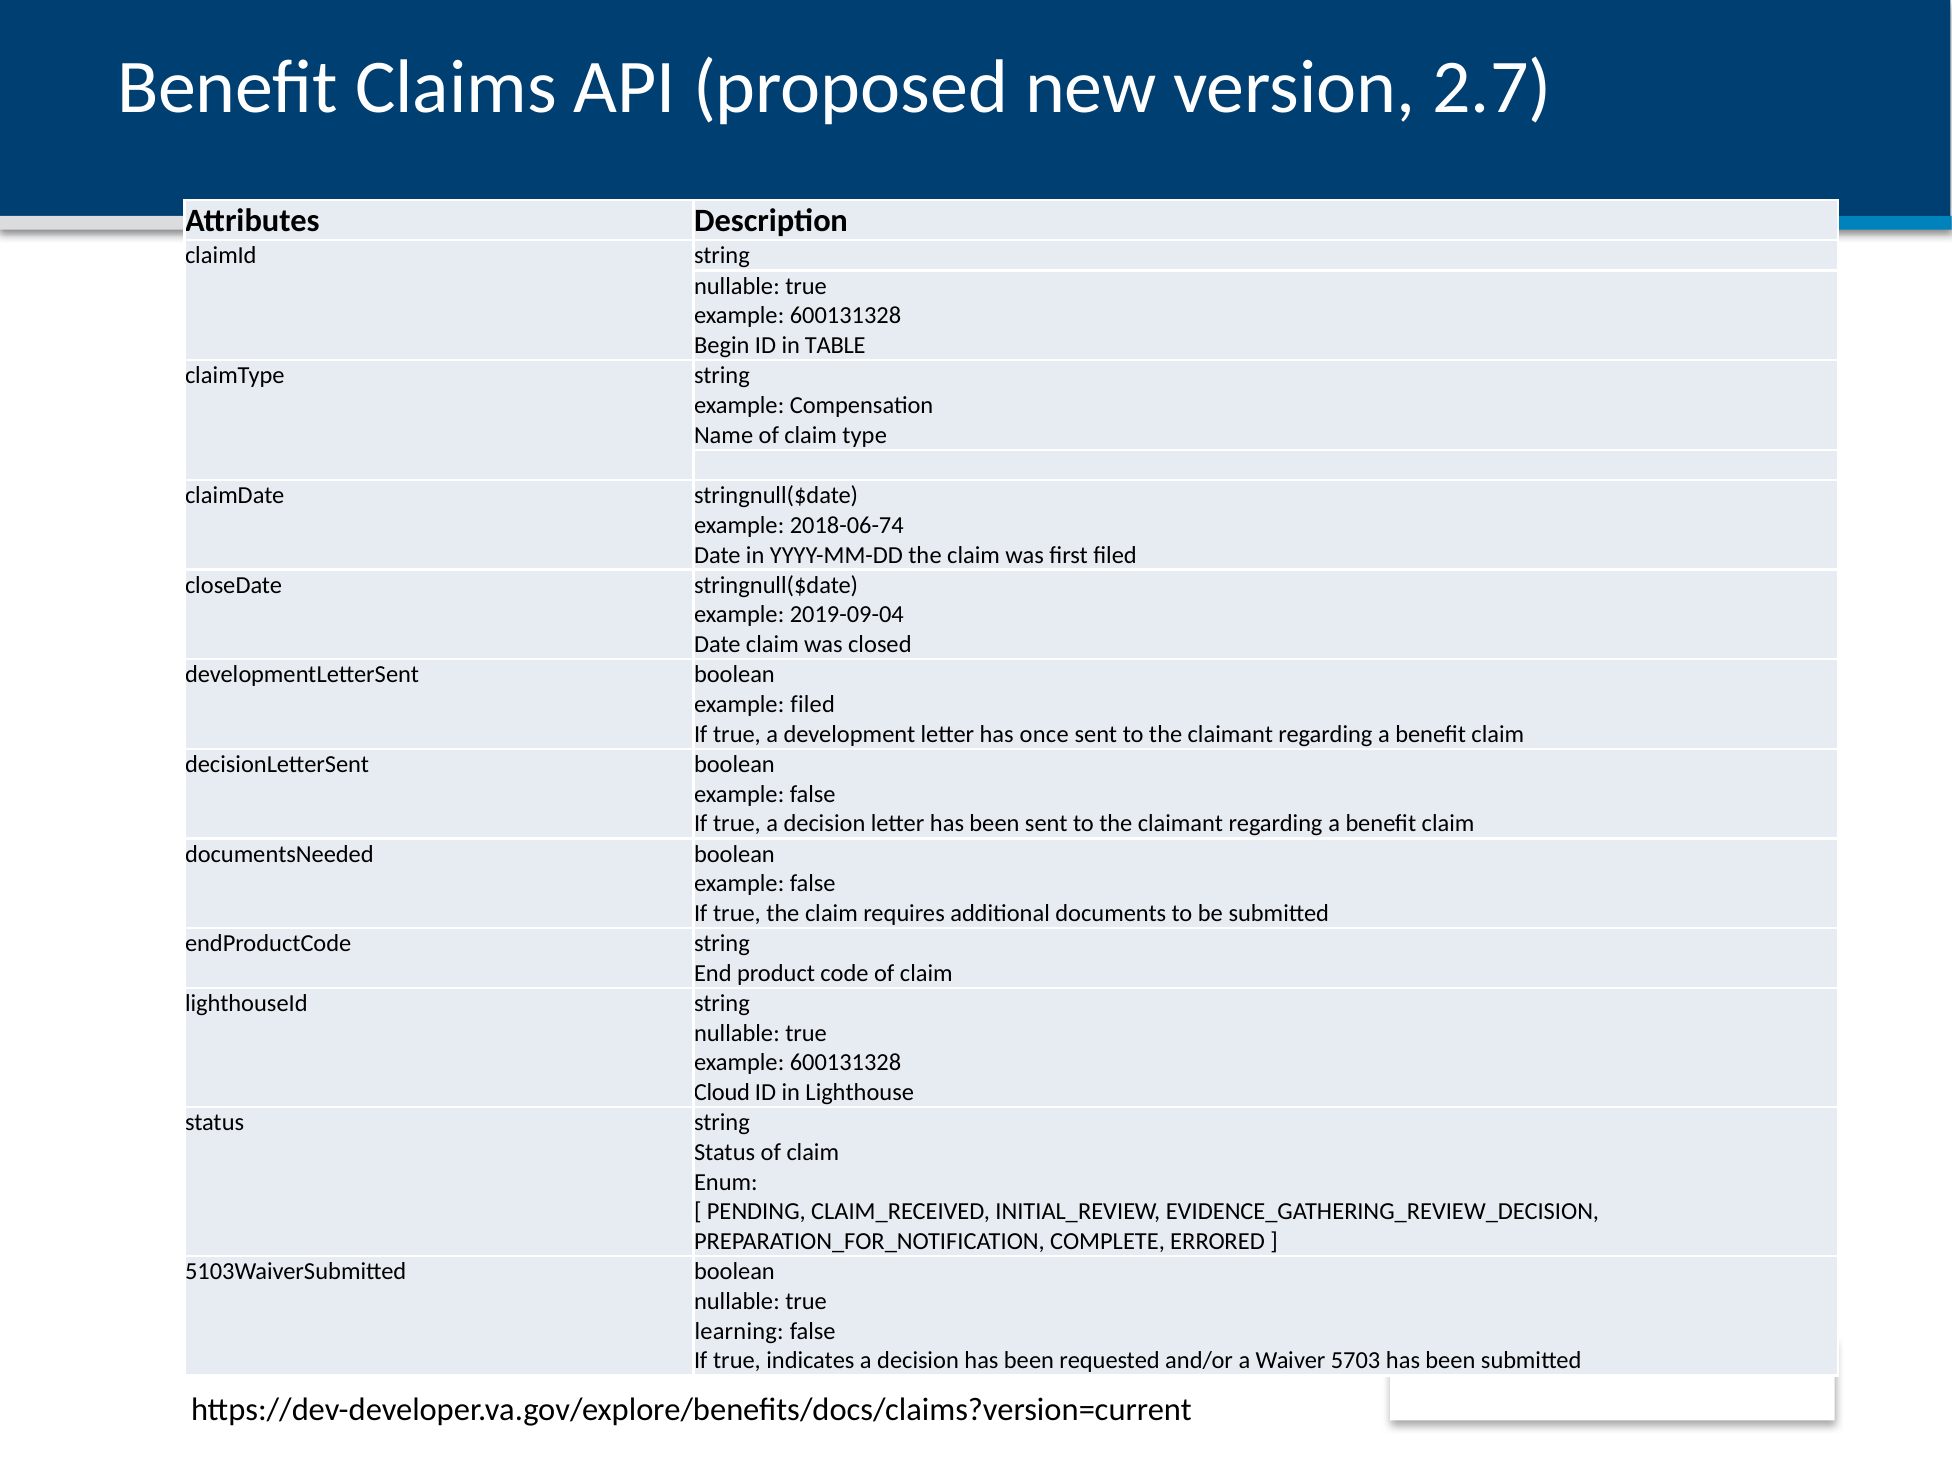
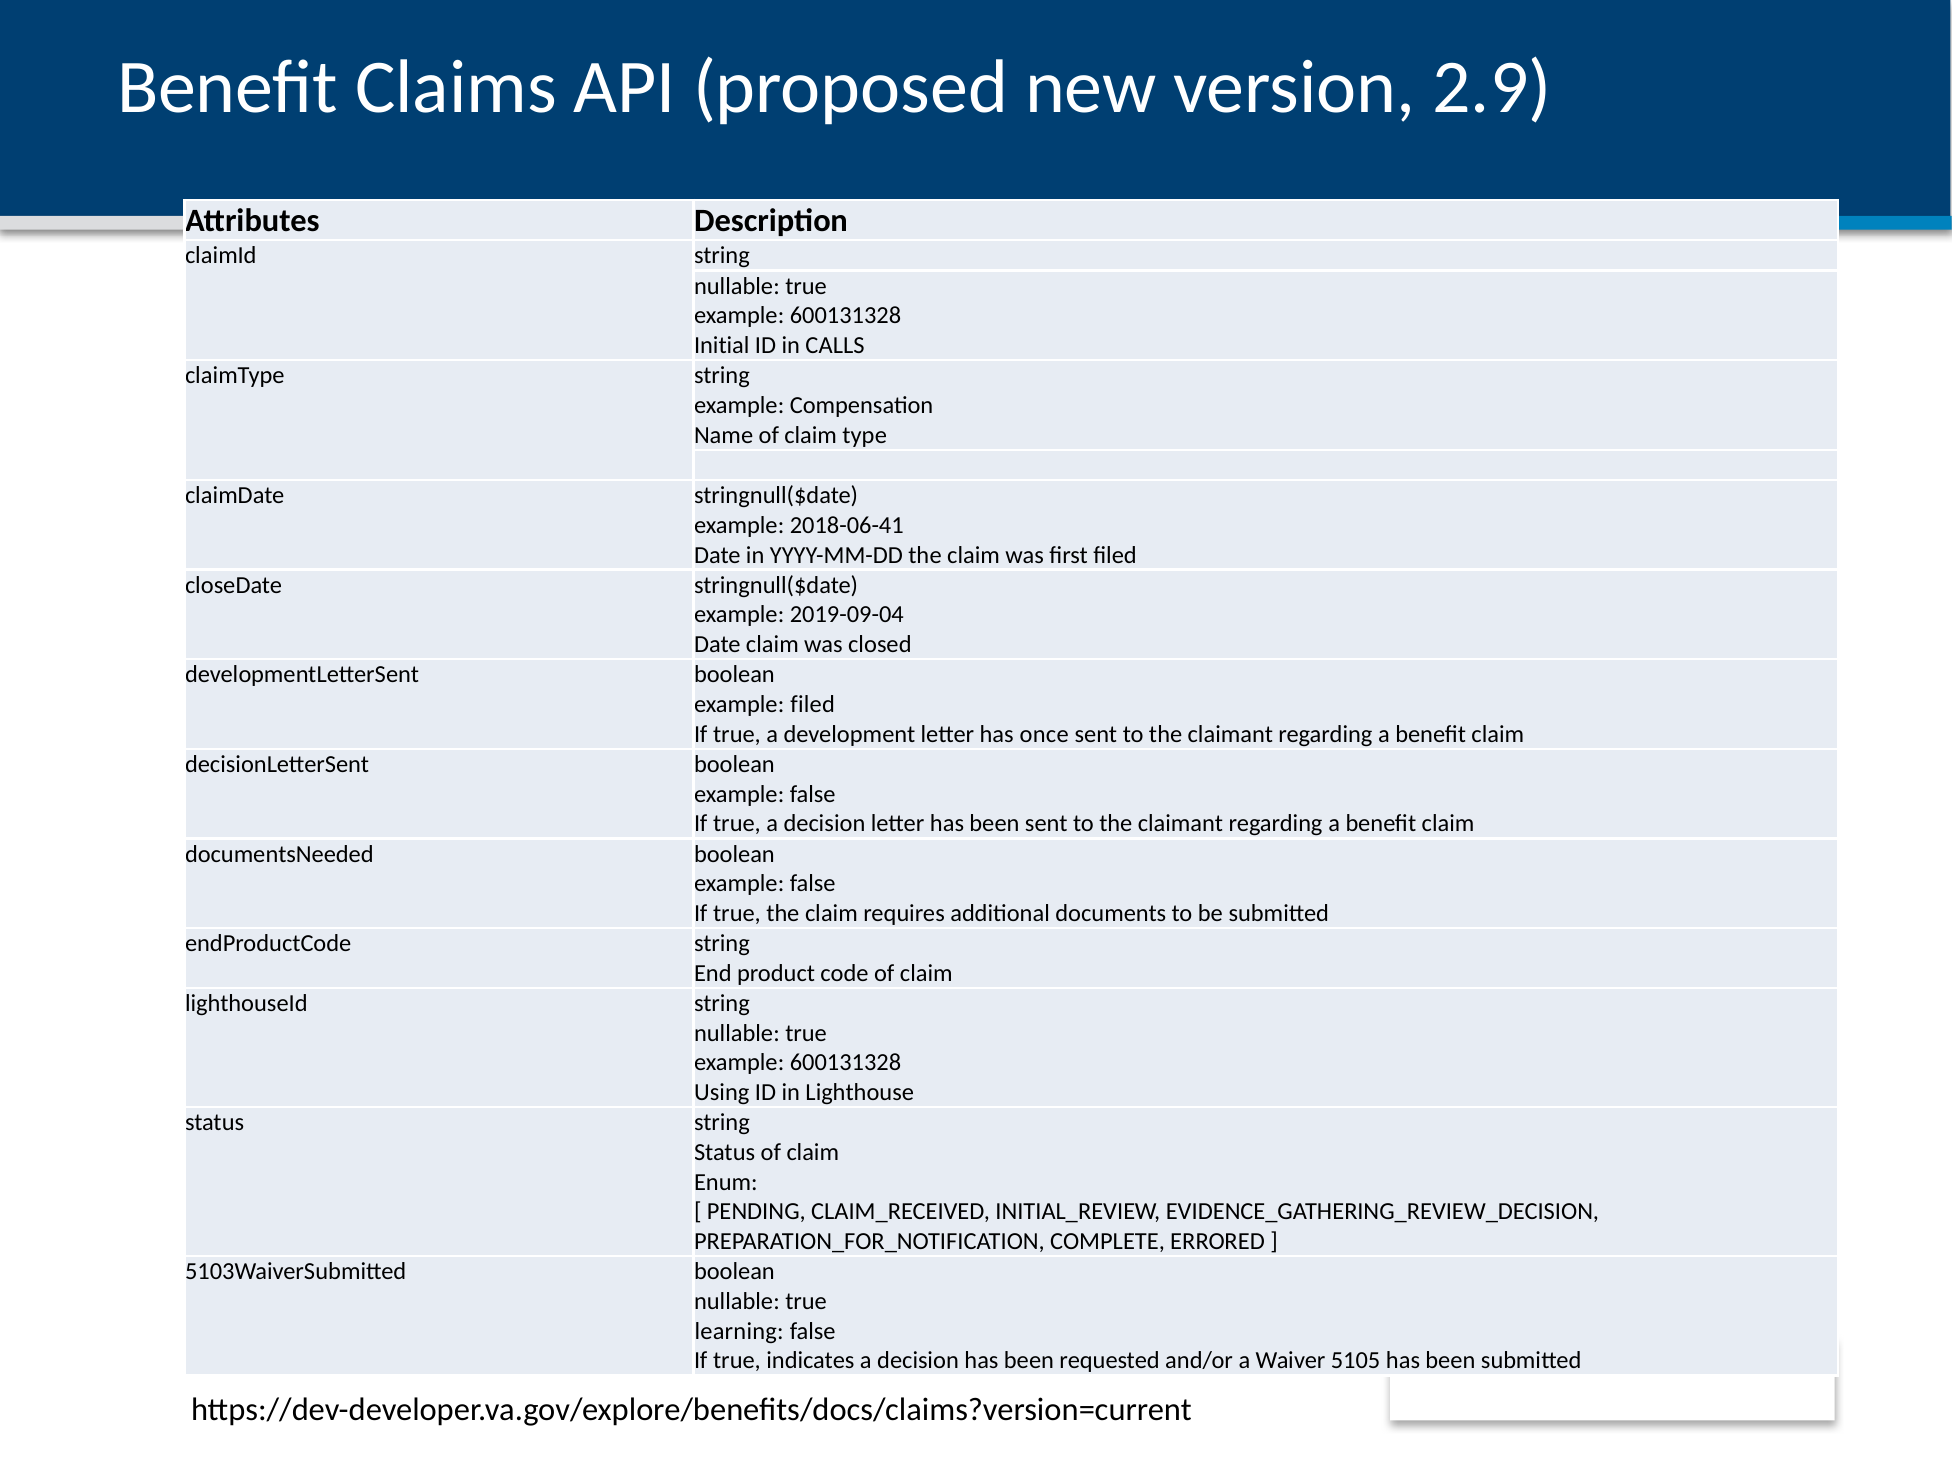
2.7: 2.7 -> 2.9 (1492, 87)
Begin: Begin -> Initial (722, 345)
TABLE: TABLE -> CALLS (835, 345)
2018-06-74: 2018-06-74 -> 2018-06-41 (847, 525)
Cloud: Cloud -> Using (722, 1093)
5703: 5703 -> 5105 (1356, 1361)
